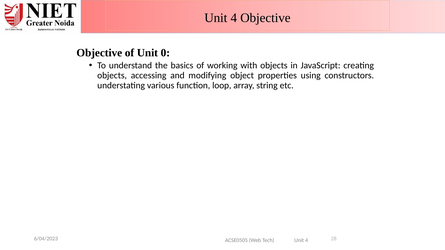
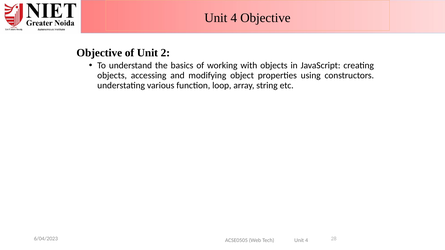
0: 0 -> 2 (165, 53)
